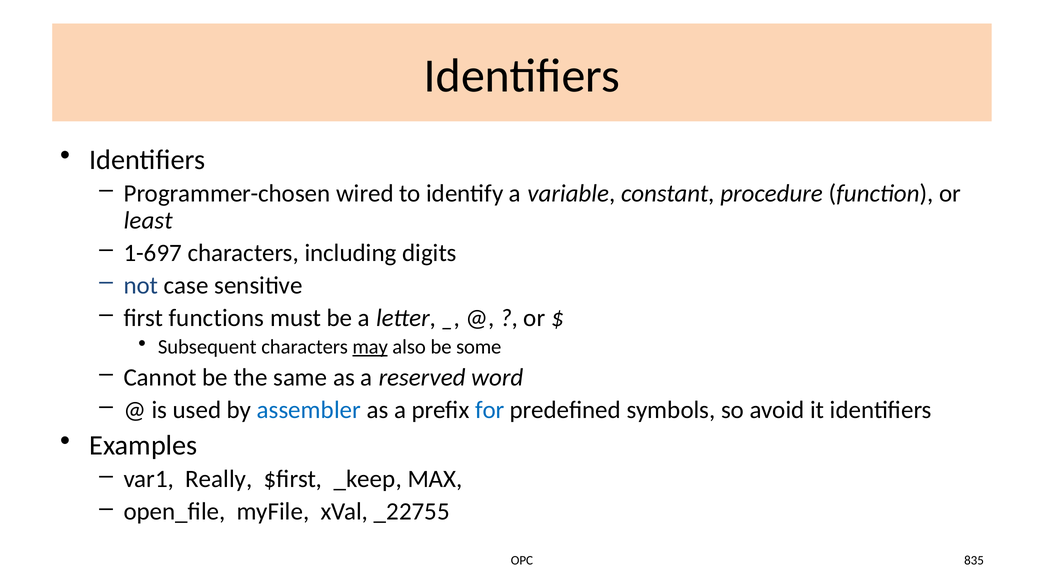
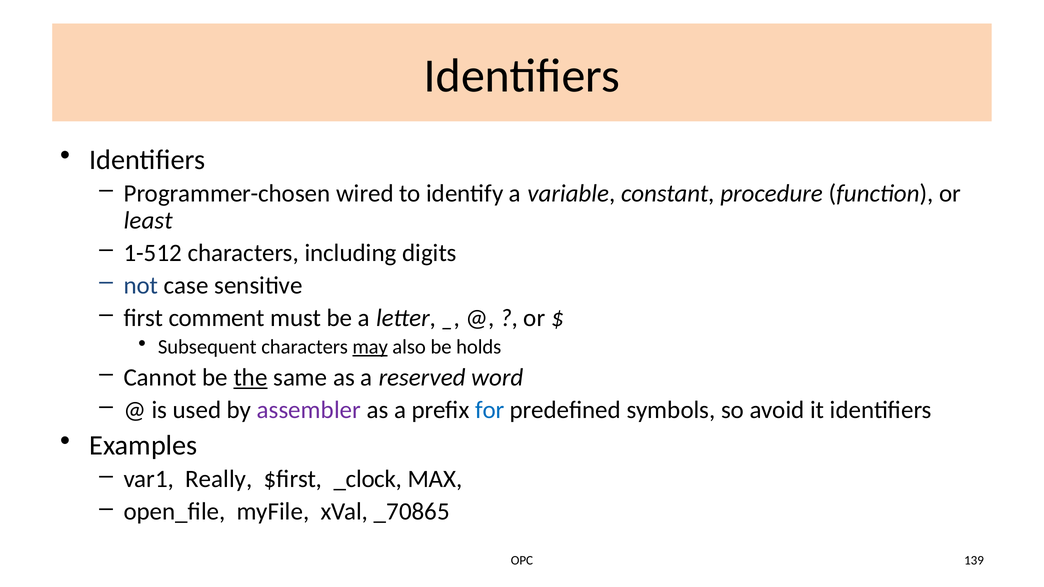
1-697: 1-697 -> 1-512 (153, 253)
functions: functions -> comment (217, 318)
some: some -> holds (479, 347)
the underline: none -> present (251, 378)
assembler colour: blue -> purple (309, 410)
_keep: _keep -> _clock (368, 479)
_22755: _22755 -> _70865 (412, 512)
835: 835 -> 139 (974, 561)
